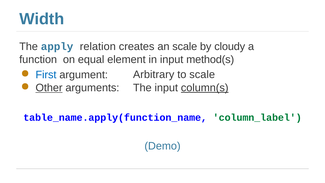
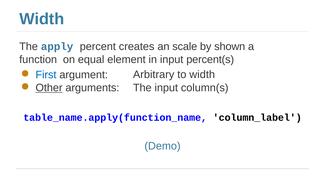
relation: relation -> percent (98, 46)
cloudy: cloudy -> shown (230, 46)
method(s: method(s -> percent(s (210, 59)
to scale: scale -> width (202, 75)
column(s underline: present -> none (205, 88)
column_label colour: green -> black (257, 117)
